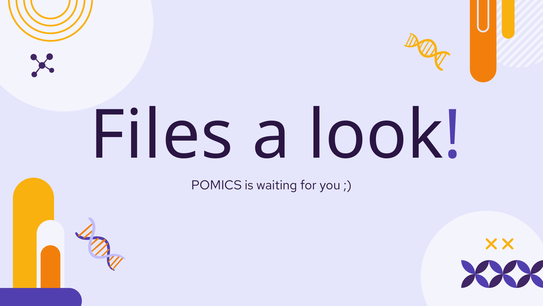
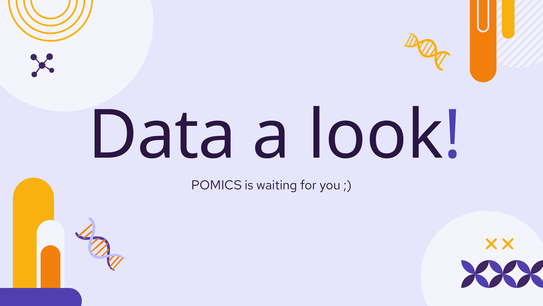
Files: Files -> Data (162, 135)
